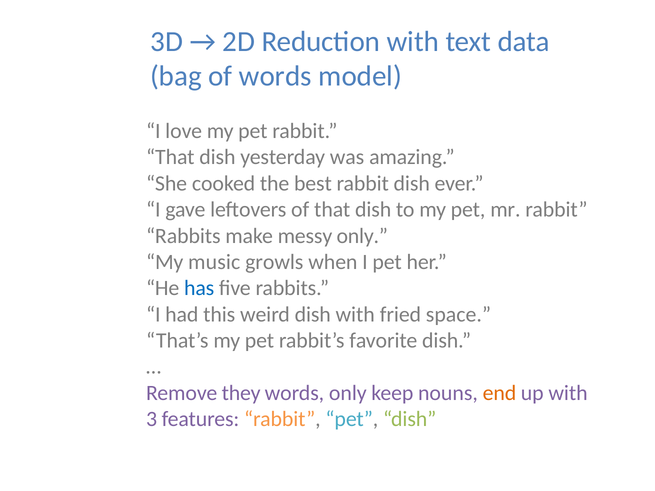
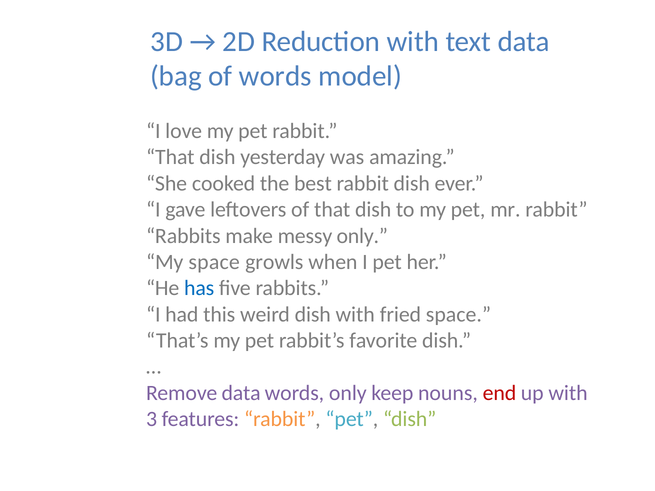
My music: music -> space (214, 262)
Remove they: they -> data (241, 393)
end colour: orange -> red (499, 393)
